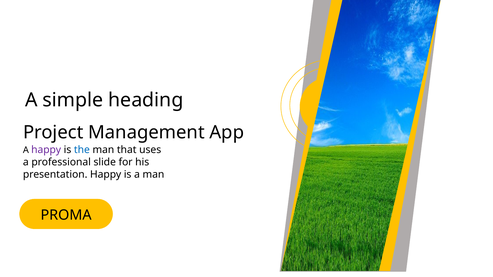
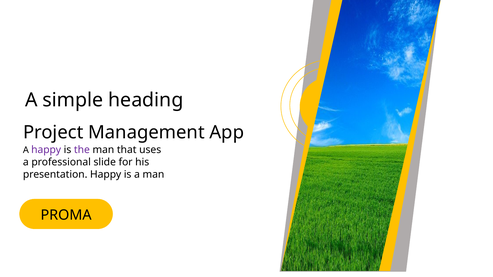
the colour: blue -> purple (82, 150)
